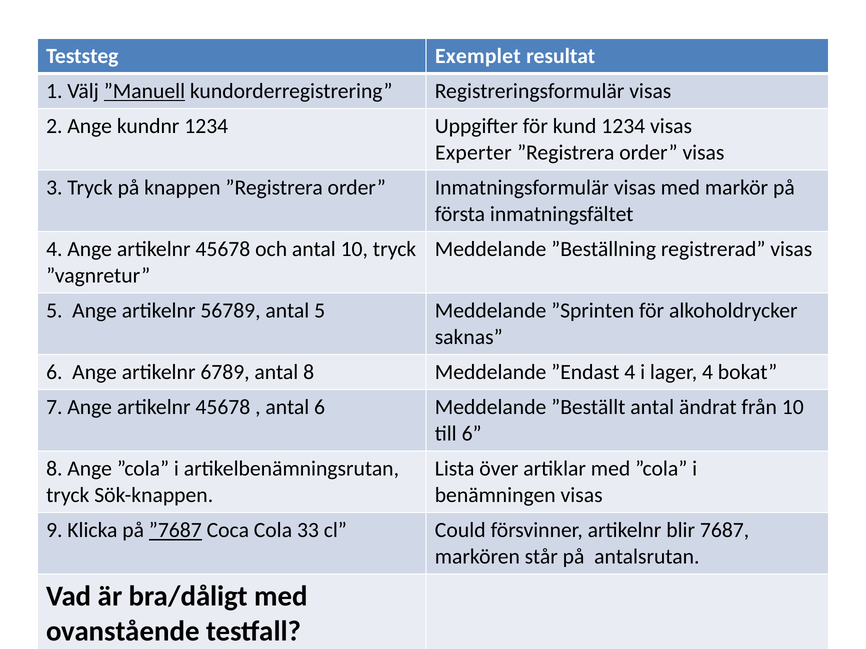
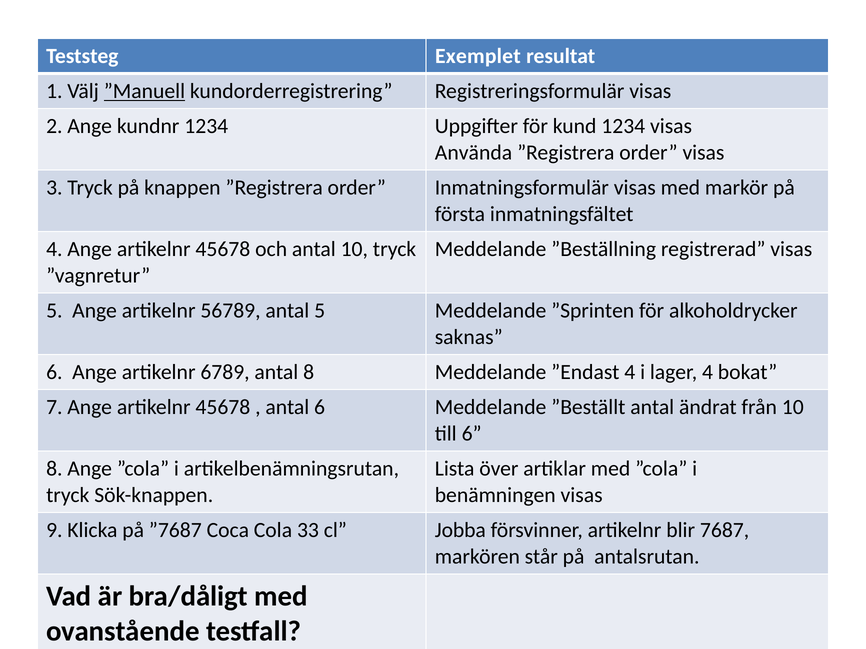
Experter: Experter -> Använda (474, 153)
”7687 underline: present -> none (175, 531)
Could: Could -> Jobba (460, 531)
